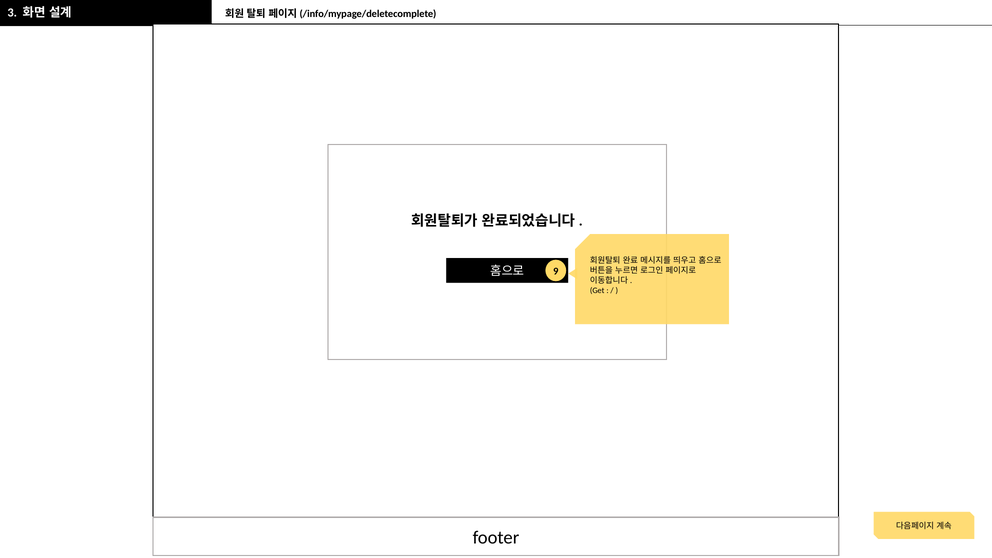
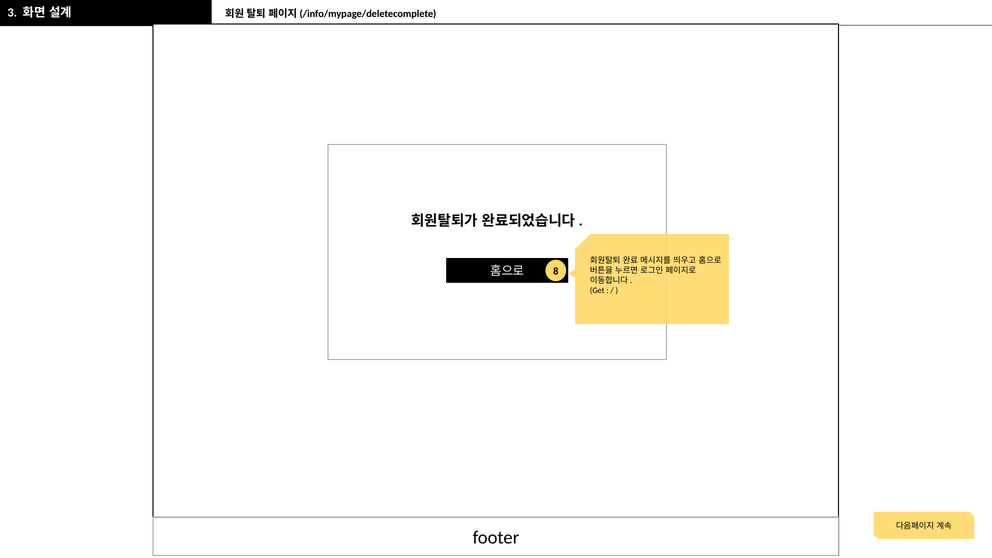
9: 9 -> 8 (556, 271)
